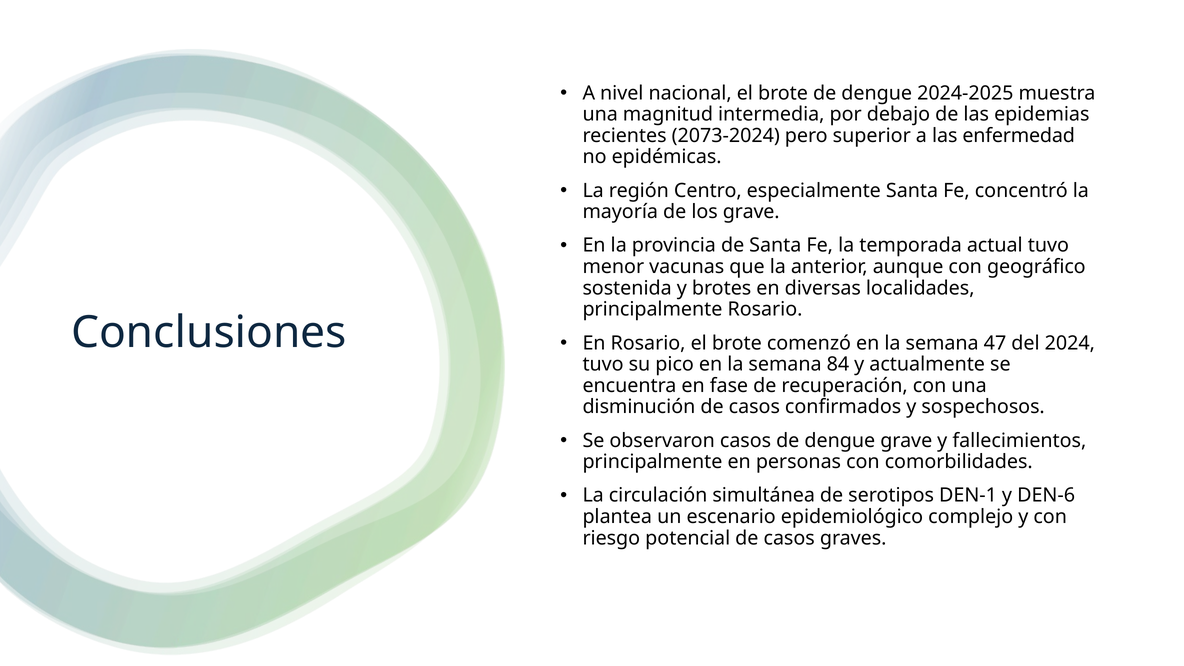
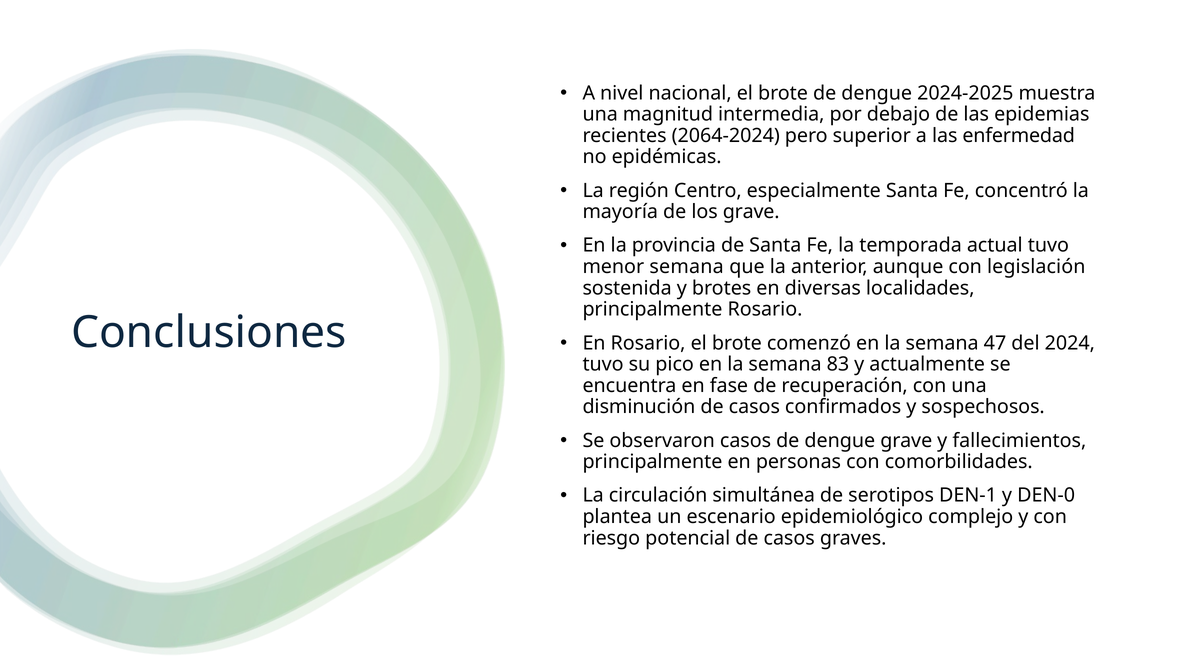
2073-2024: 2073-2024 -> 2064-2024 (726, 136)
menor vacunas: vacunas -> semana (687, 267)
geográfico: geográfico -> legislación (1036, 267)
84: 84 -> 83 (838, 364)
DEN-6: DEN-6 -> DEN-0 (1046, 495)
